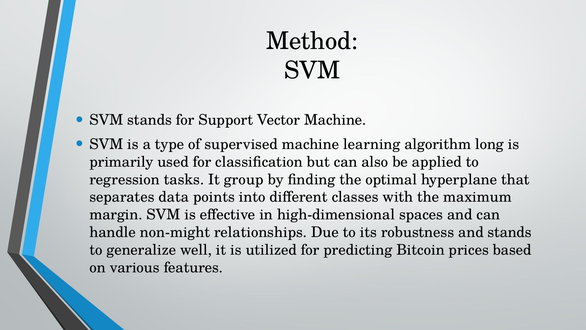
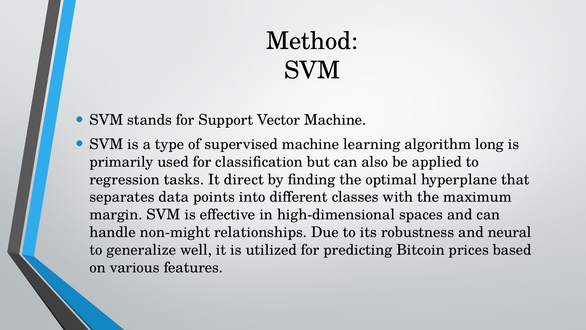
group: group -> direct (244, 179)
and stands: stands -> neural (510, 232)
